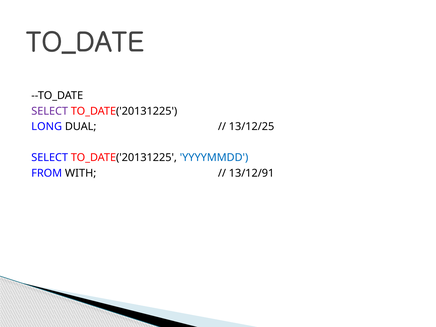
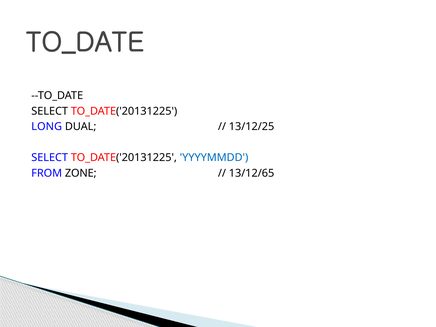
SELECT colour: purple -> black (50, 111)
WITH: WITH -> ZONE (81, 173)
13/12/91: 13/12/91 -> 13/12/65 (252, 173)
